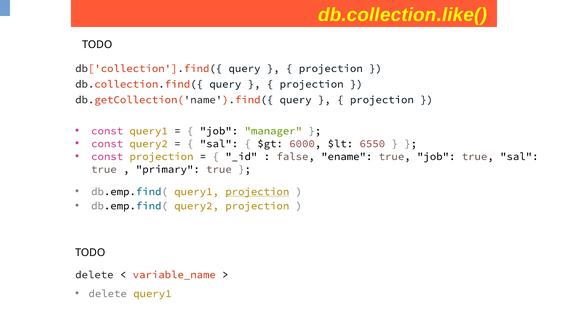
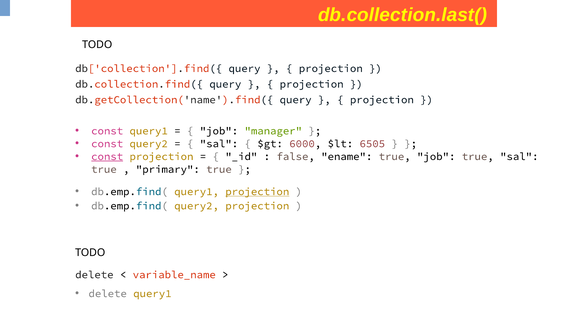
db.collection.like(: db.collection.like( -> db.collection.last( (403, 15)
6550: 6550 -> 6505 (372, 143)
const underline: none -> present (107, 156)
